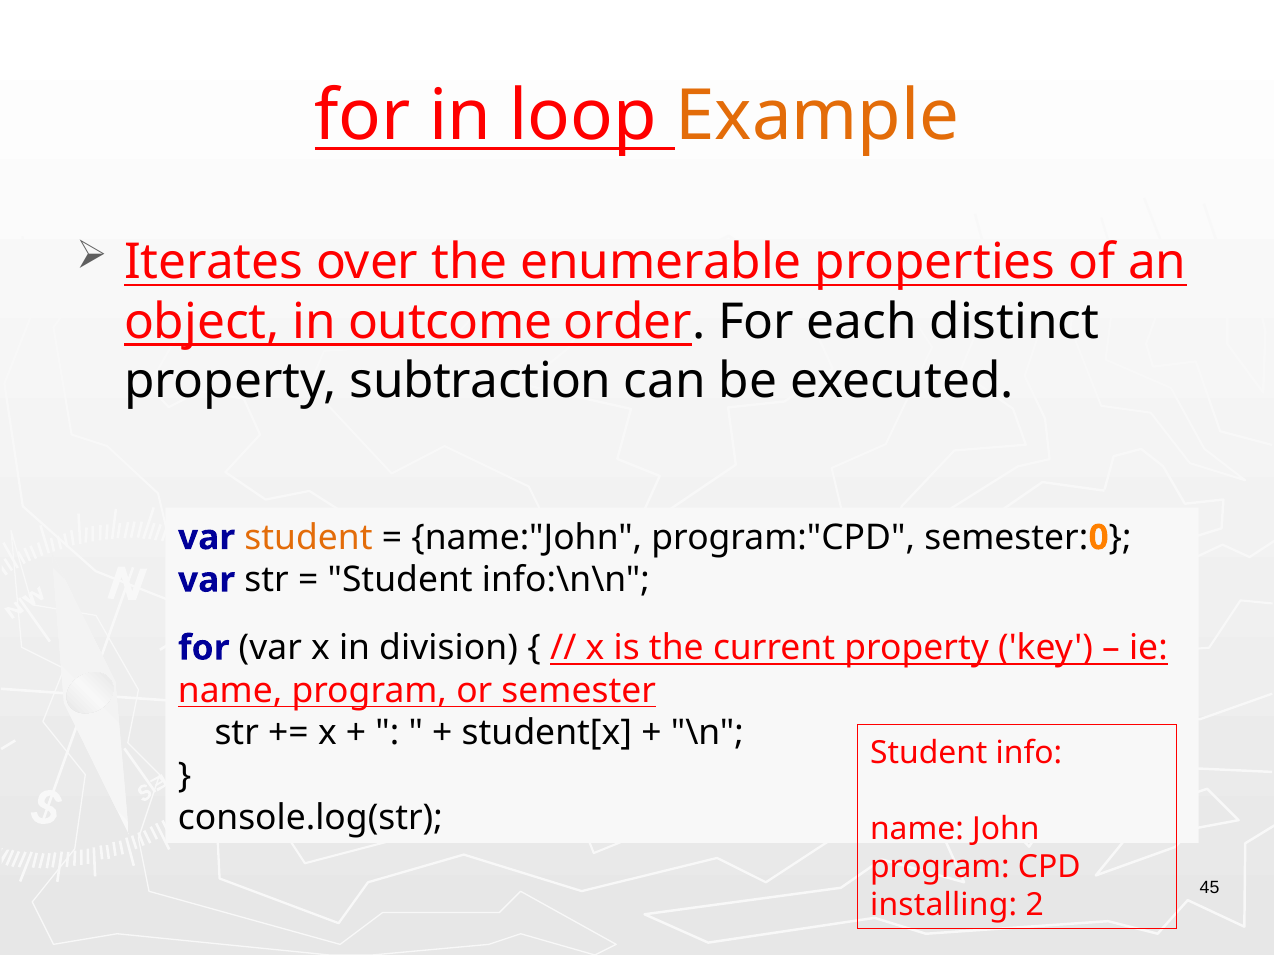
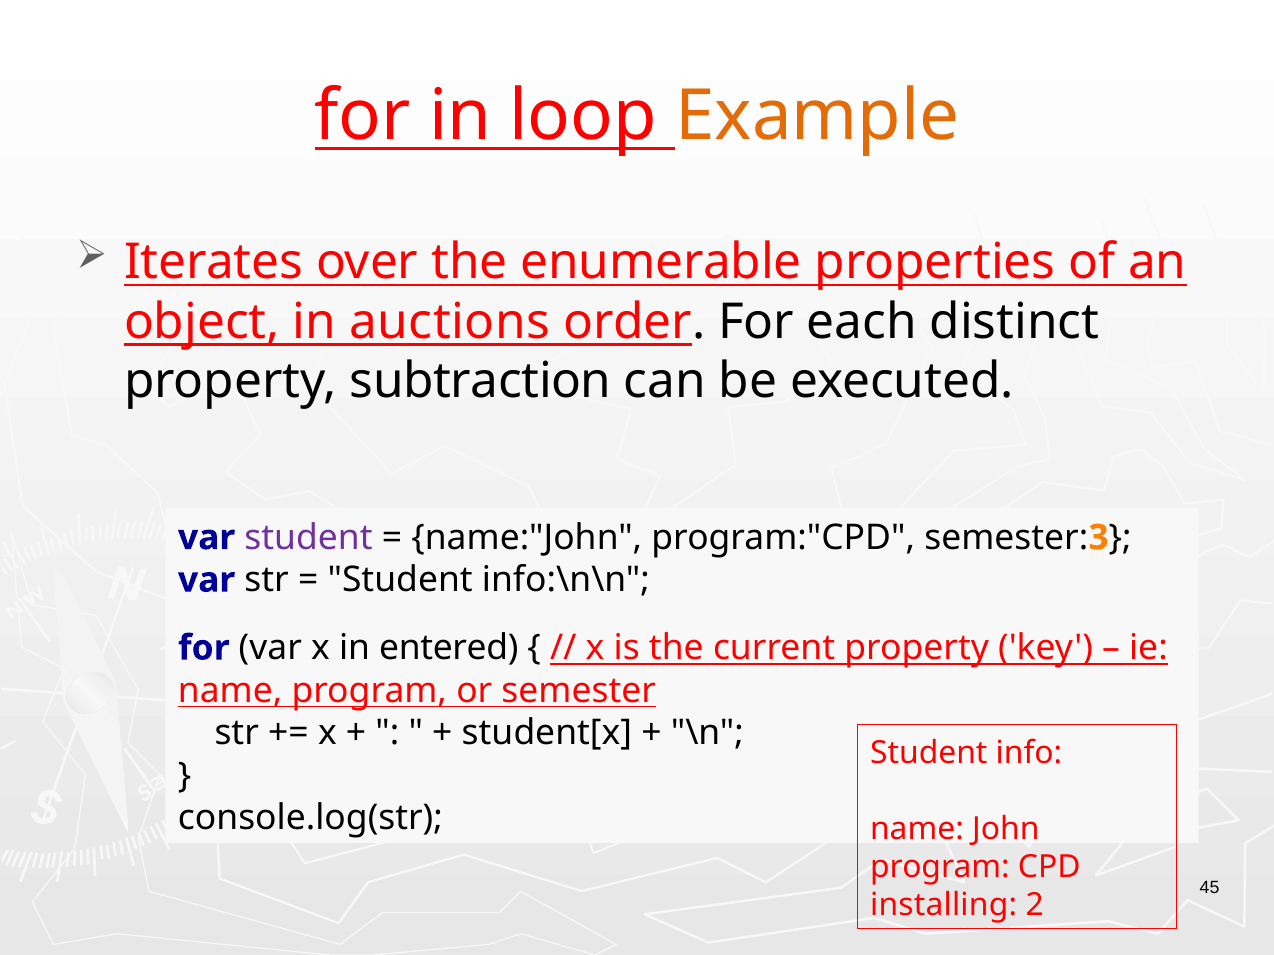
outcome: outcome -> auctions (450, 322)
student colour: orange -> purple (309, 538)
0: 0 -> 3 (1099, 538)
division: division -> entered (449, 648)
